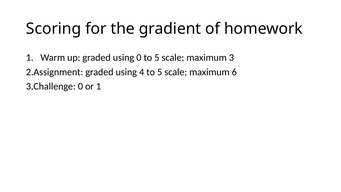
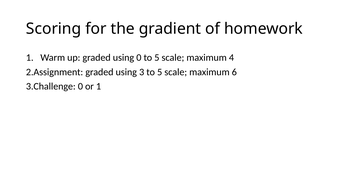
3: 3 -> 4 (231, 58)
4: 4 -> 3 (142, 72)
